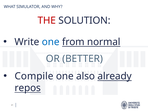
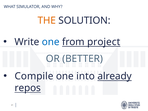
THE colour: red -> orange (47, 20)
normal: normal -> project (104, 42)
also: also -> into (86, 76)
